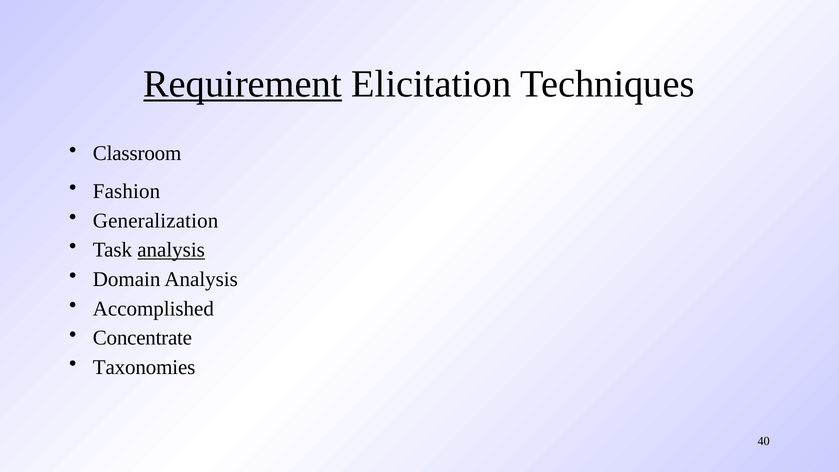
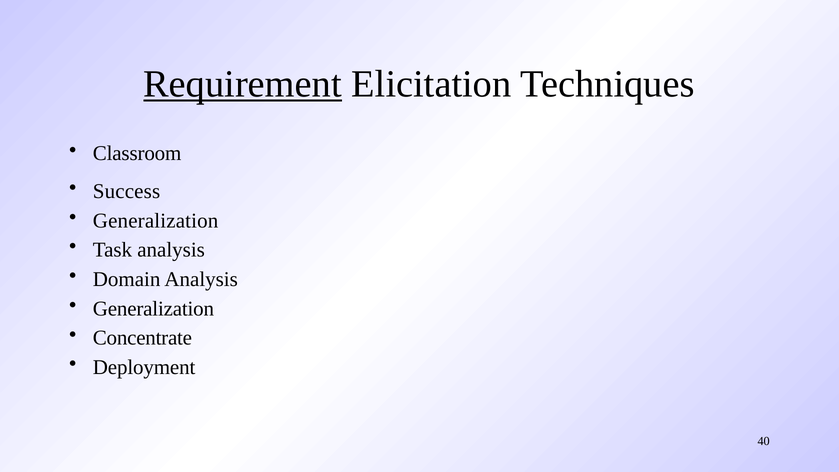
Fashion: Fashion -> Success (127, 191)
analysis underline: present -> none (171, 250)
Accomplished: Accomplished -> Generalization (153, 309)
Taxonomies: Taxonomies -> Deployment (144, 367)
